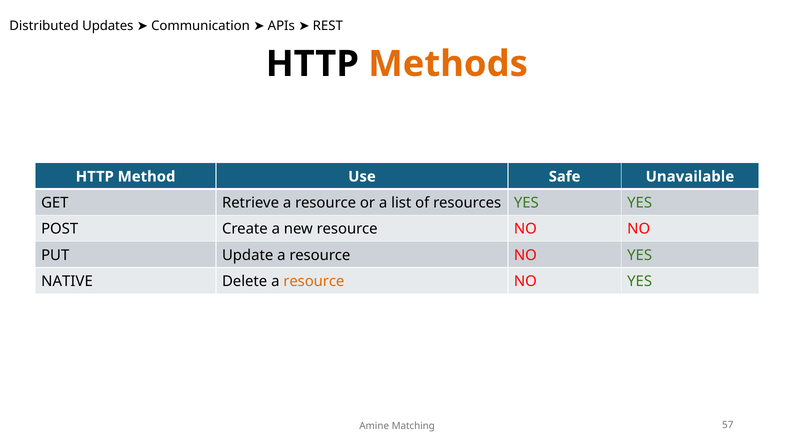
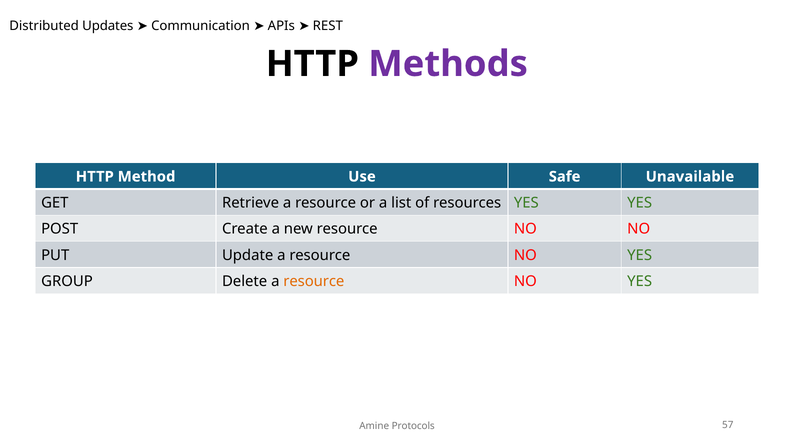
Methods colour: orange -> purple (448, 64)
NATIVE: NATIVE -> GROUP (67, 282)
Matching: Matching -> Protocols (413, 427)
